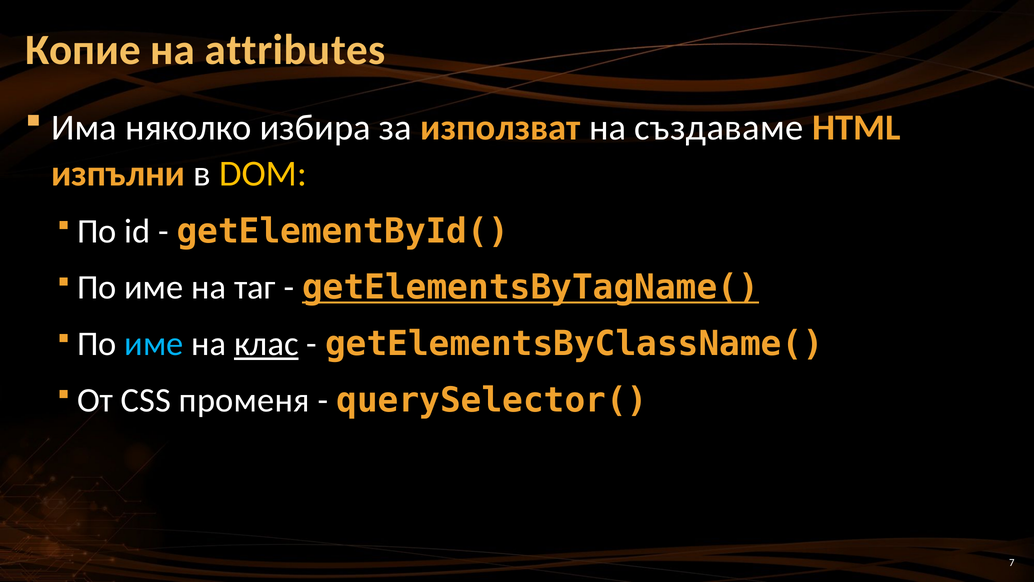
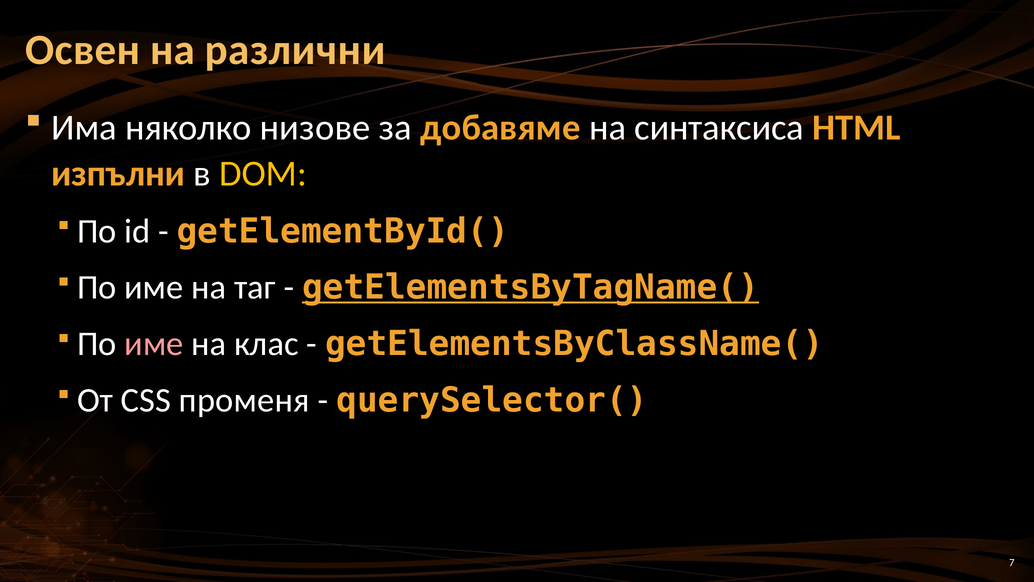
Копие: Копие -> Освен (83, 50)
attributes: attributes -> различни (295, 50)
избира: избира -> низове (315, 127)
използват: използват -> добавяме (500, 127)
създаваме: създаваме -> синтаксиса (719, 127)
име colour: light blue -> pink (154, 344)
клас underline: present -> none (266, 344)
